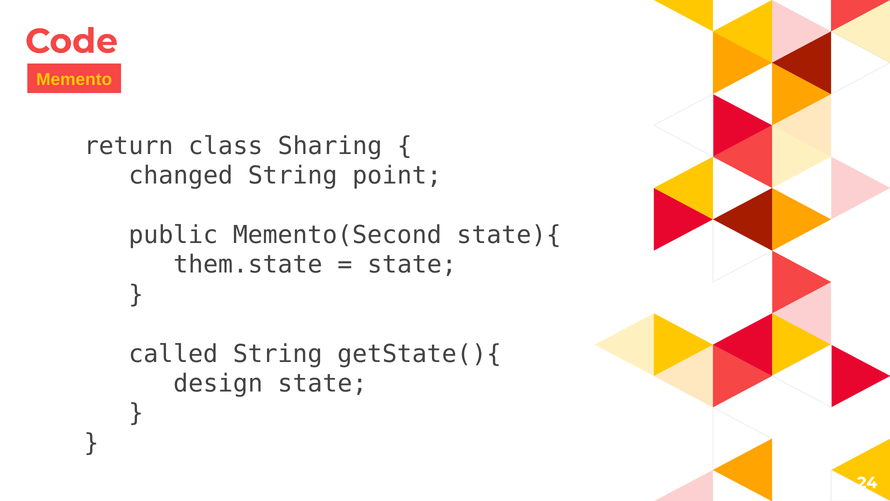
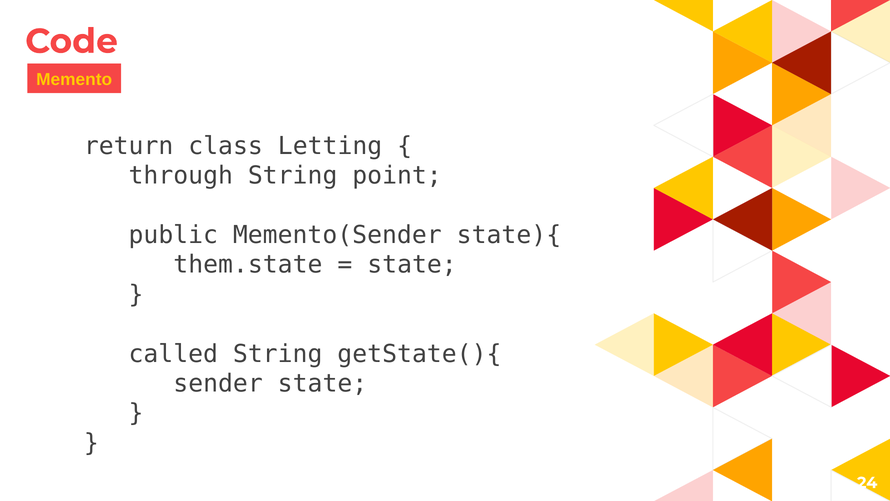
Sharing: Sharing -> Letting (330, 146)
changed: changed -> through (181, 176)
Memento(Second: Memento(Second -> Memento(Sender (337, 235)
design: design -> sender (218, 383)
